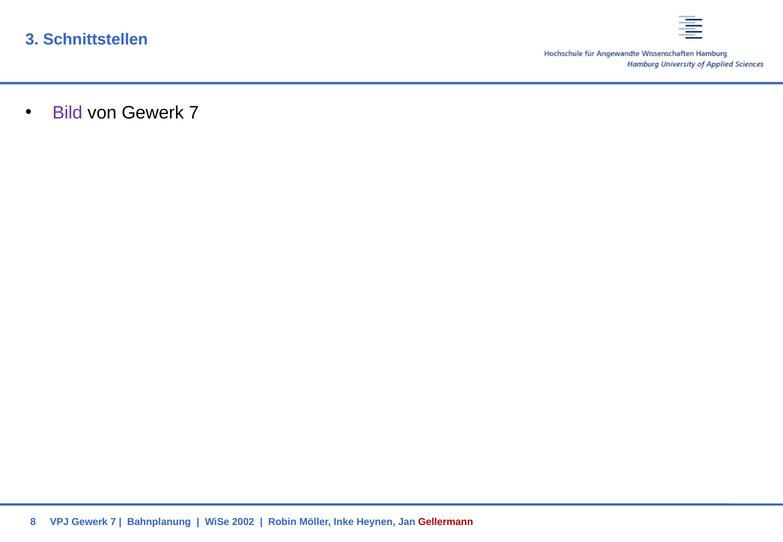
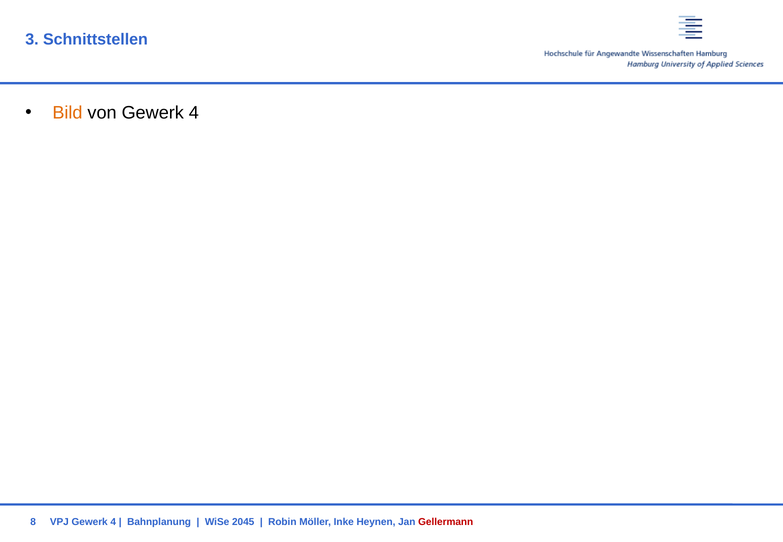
Bild colour: purple -> orange (67, 113)
von Gewerk 7: 7 -> 4 (194, 113)
VPJ Gewerk 7: 7 -> 4 (113, 522)
2002: 2002 -> 2045 (243, 522)
